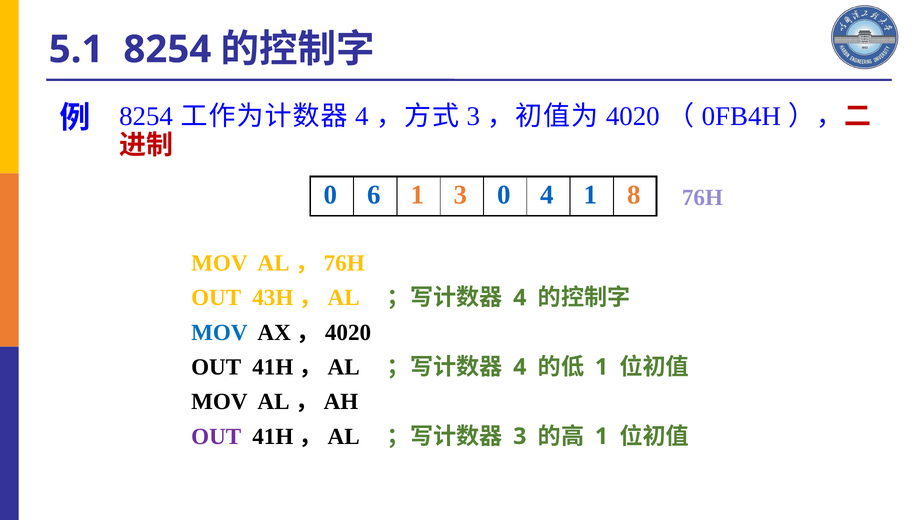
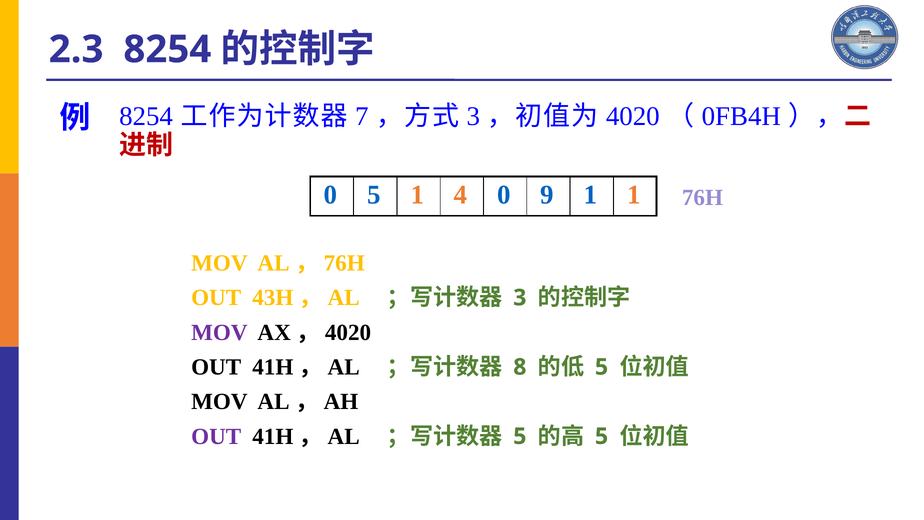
5.1: 5.1 -> 2.3 (76, 49)
4: 4 -> 7 (362, 116)
0 6: 6 -> 5 (374, 195)
1 3: 3 -> 4 (461, 195)
0 4: 4 -> 9 (547, 195)
1 8: 8 -> 1 (634, 195)
4: 4 -> 3 (520, 298)
MOV colour: blue -> purple (219, 332)
4: 4 -> 8 (520, 367)
1: 1 -> 5 (601, 367)
3: 3 -> 5 (520, 436)
1: 1 -> 5 (601, 436)
